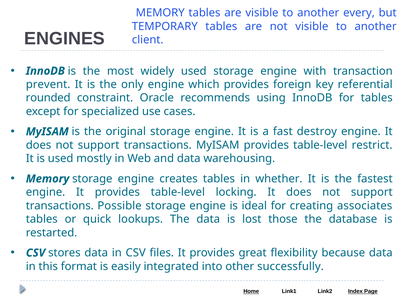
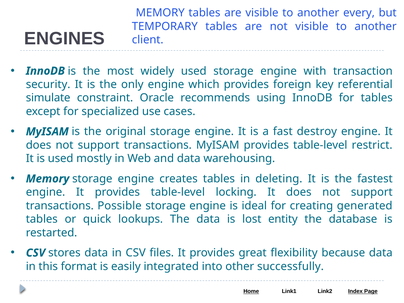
prevent: prevent -> security (48, 84)
rounded: rounded -> simulate (48, 98)
whether: whether -> deleting (279, 179)
associates: associates -> generated (365, 206)
those: those -> entity (283, 219)
